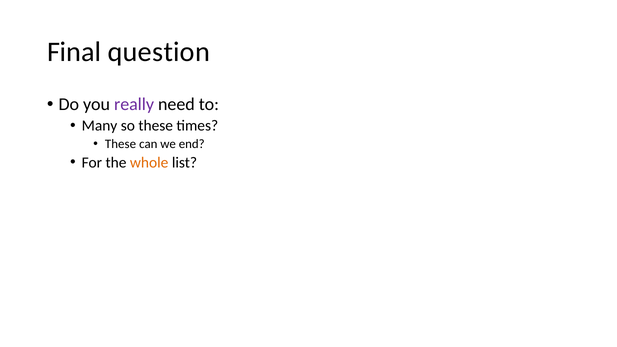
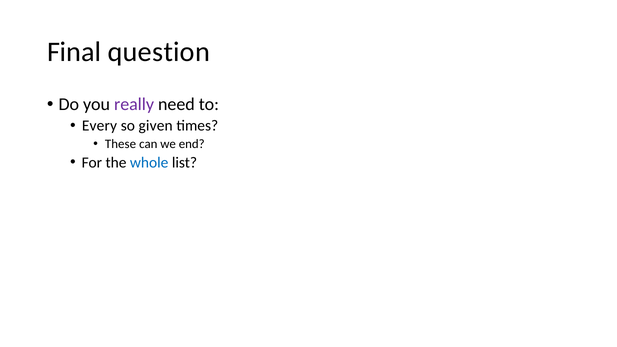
Many: Many -> Every (99, 126)
so these: these -> given (156, 126)
whole colour: orange -> blue (149, 163)
